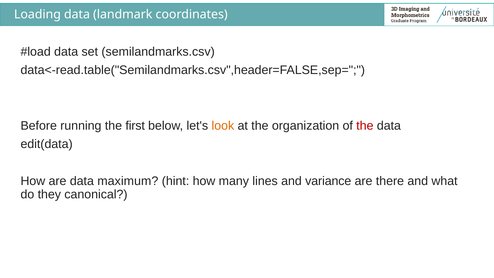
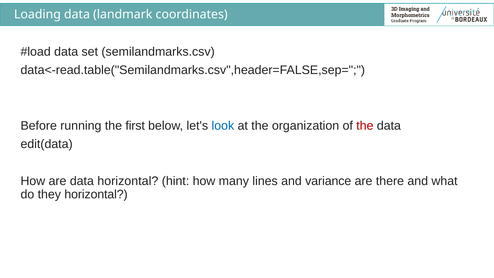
look colour: orange -> blue (223, 126)
data maximum: maximum -> horizontal (128, 181)
they canonical: canonical -> horizontal (96, 194)
